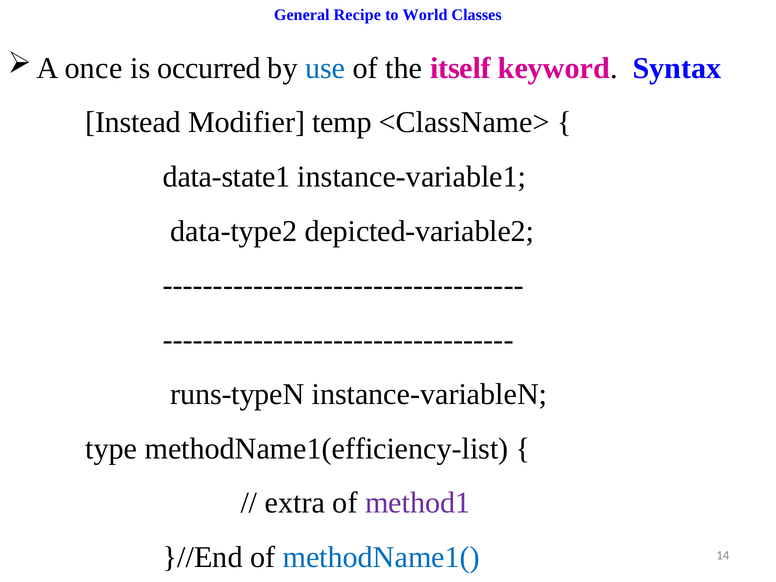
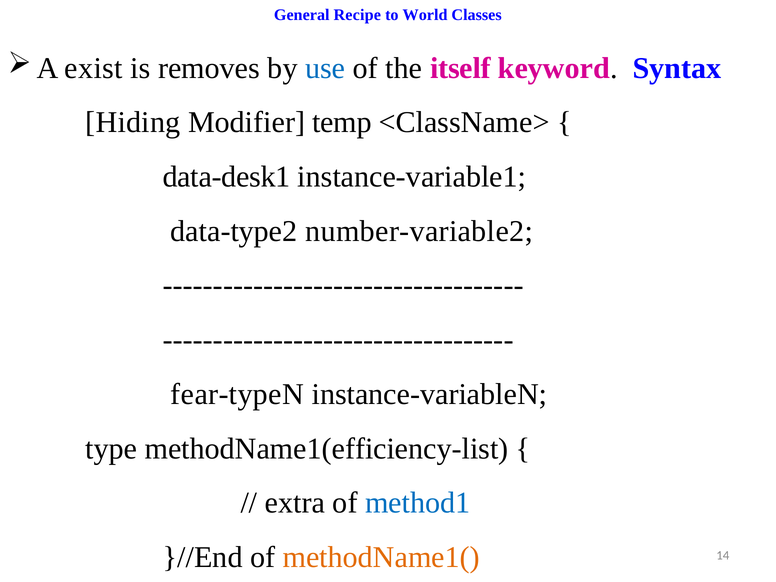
once: once -> exist (94, 68)
occurred: occurred -> removes (209, 68)
Instead: Instead -> Hiding (133, 122)
data-state1: data-state1 -> data-desk1 (227, 177)
depicted-variable2: depicted-variable2 -> number-variable2 (419, 231)
runs-typeN: runs-typeN -> fear-typeN (237, 394)
method1 colour: purple -> blue (418, 503)
methodName1( colour: blue -> orange (381, 557)
